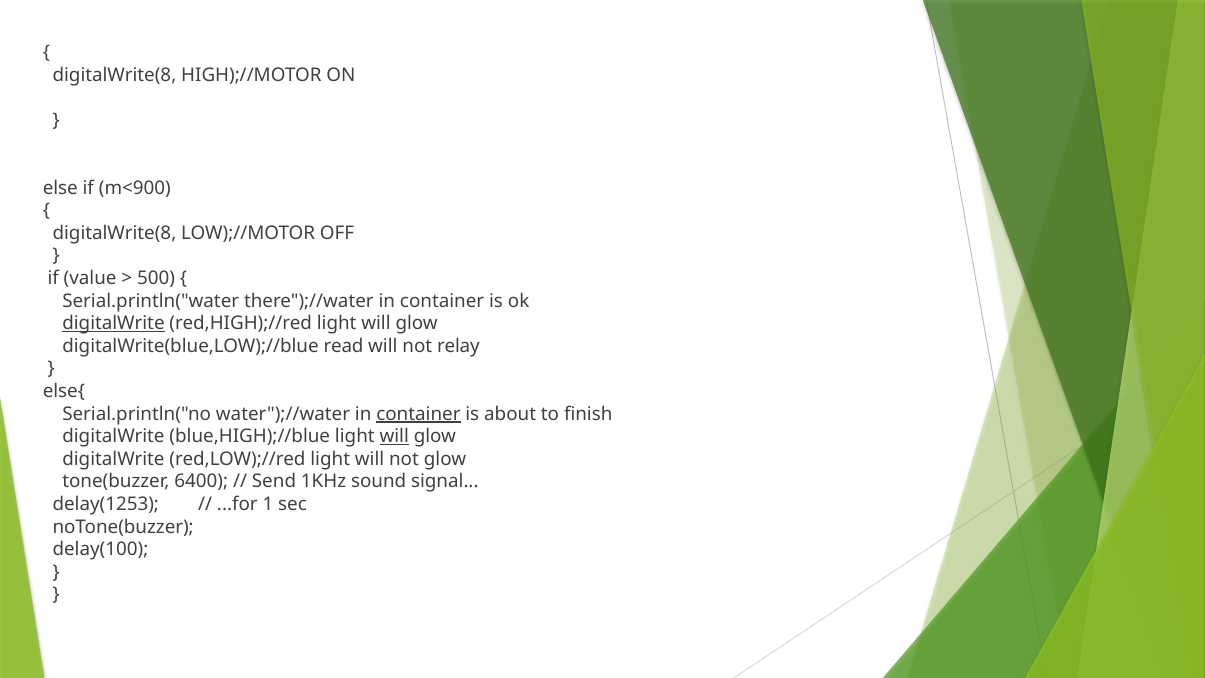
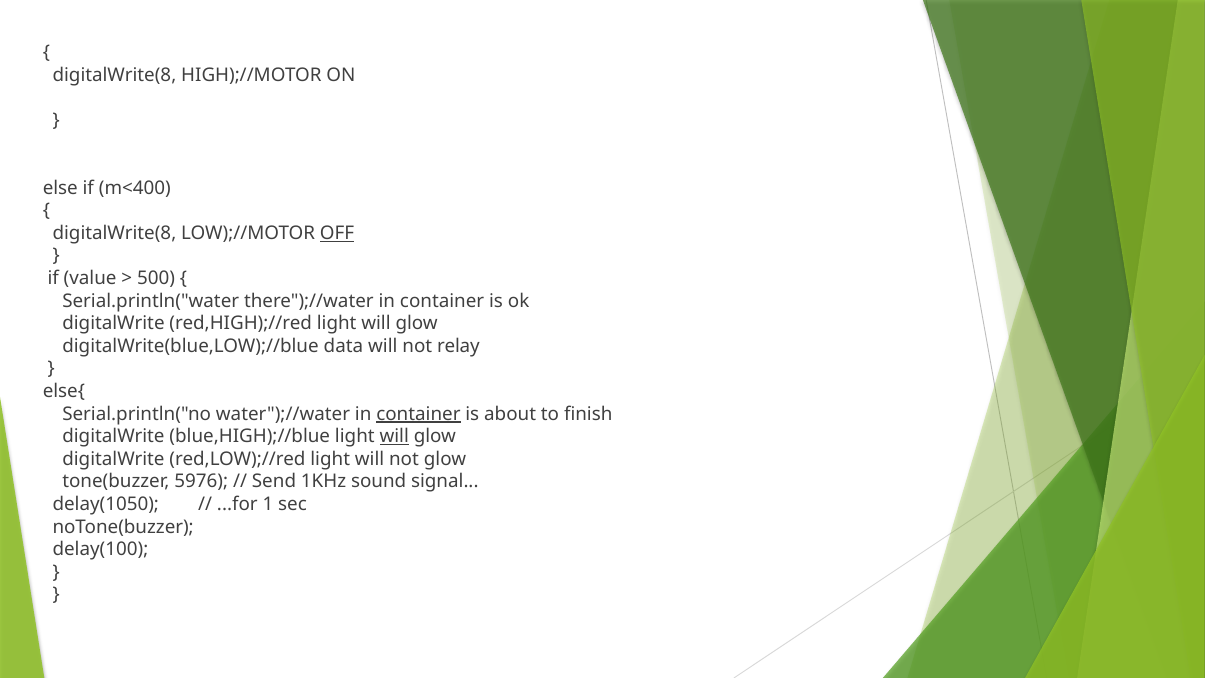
m<900: m<900 -> m<400 (135, 188)
OFF underline: none -> present (337, 233)
digitalWrite underline: present -> none (113, 323)
read: read -> data (343, 346)
6400: 6400 -> 5976 (201, 482)
delay(1253: delay(1253 -> delay(1050 (106, 504)
